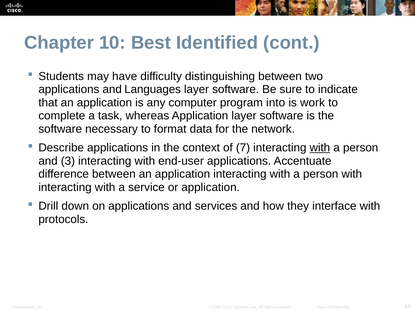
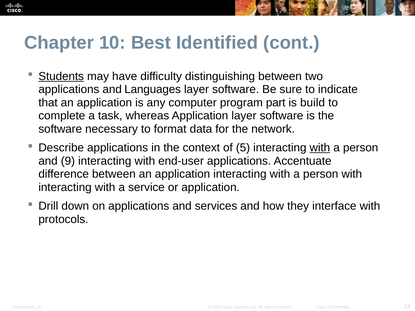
Students underline: none -> present (61, 76)
into: into -> part (276, 103)
work: work -> build (313, 103)
7: 7 -> 5 (243, 148)
3: 3 -> 9 (68, 161)
